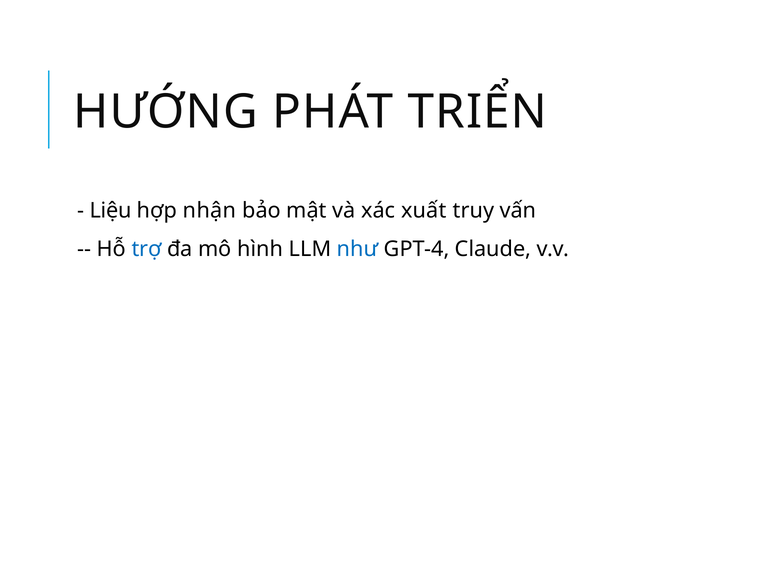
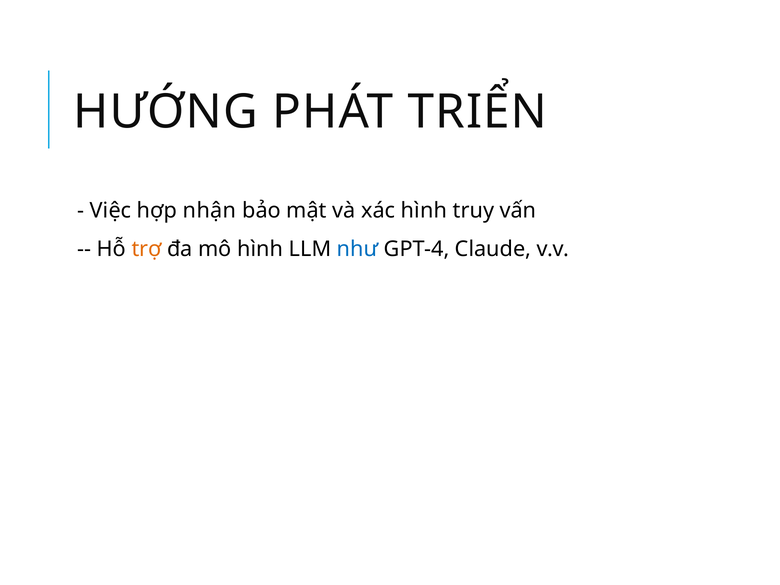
Liệu: Liệu -> Việc (111, 210)
xác xuất: xuất -> hình (424, 210)
trợ colour: blue -> orange (147, 249)
